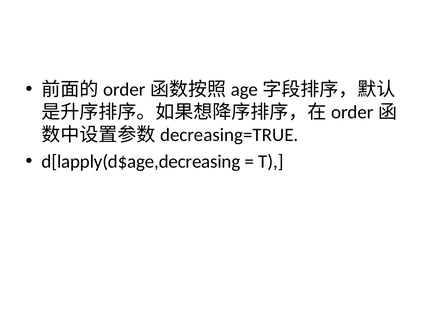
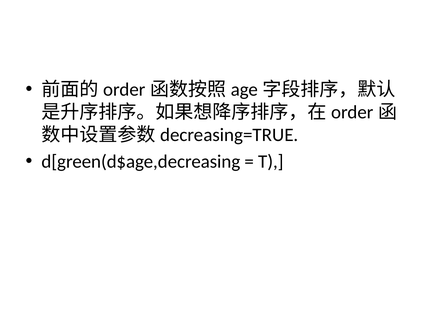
d[lapply(d$age,decreasing: d[lapply(d$age,decreasing -> d[green(d$age,decreasing (141, 162)
